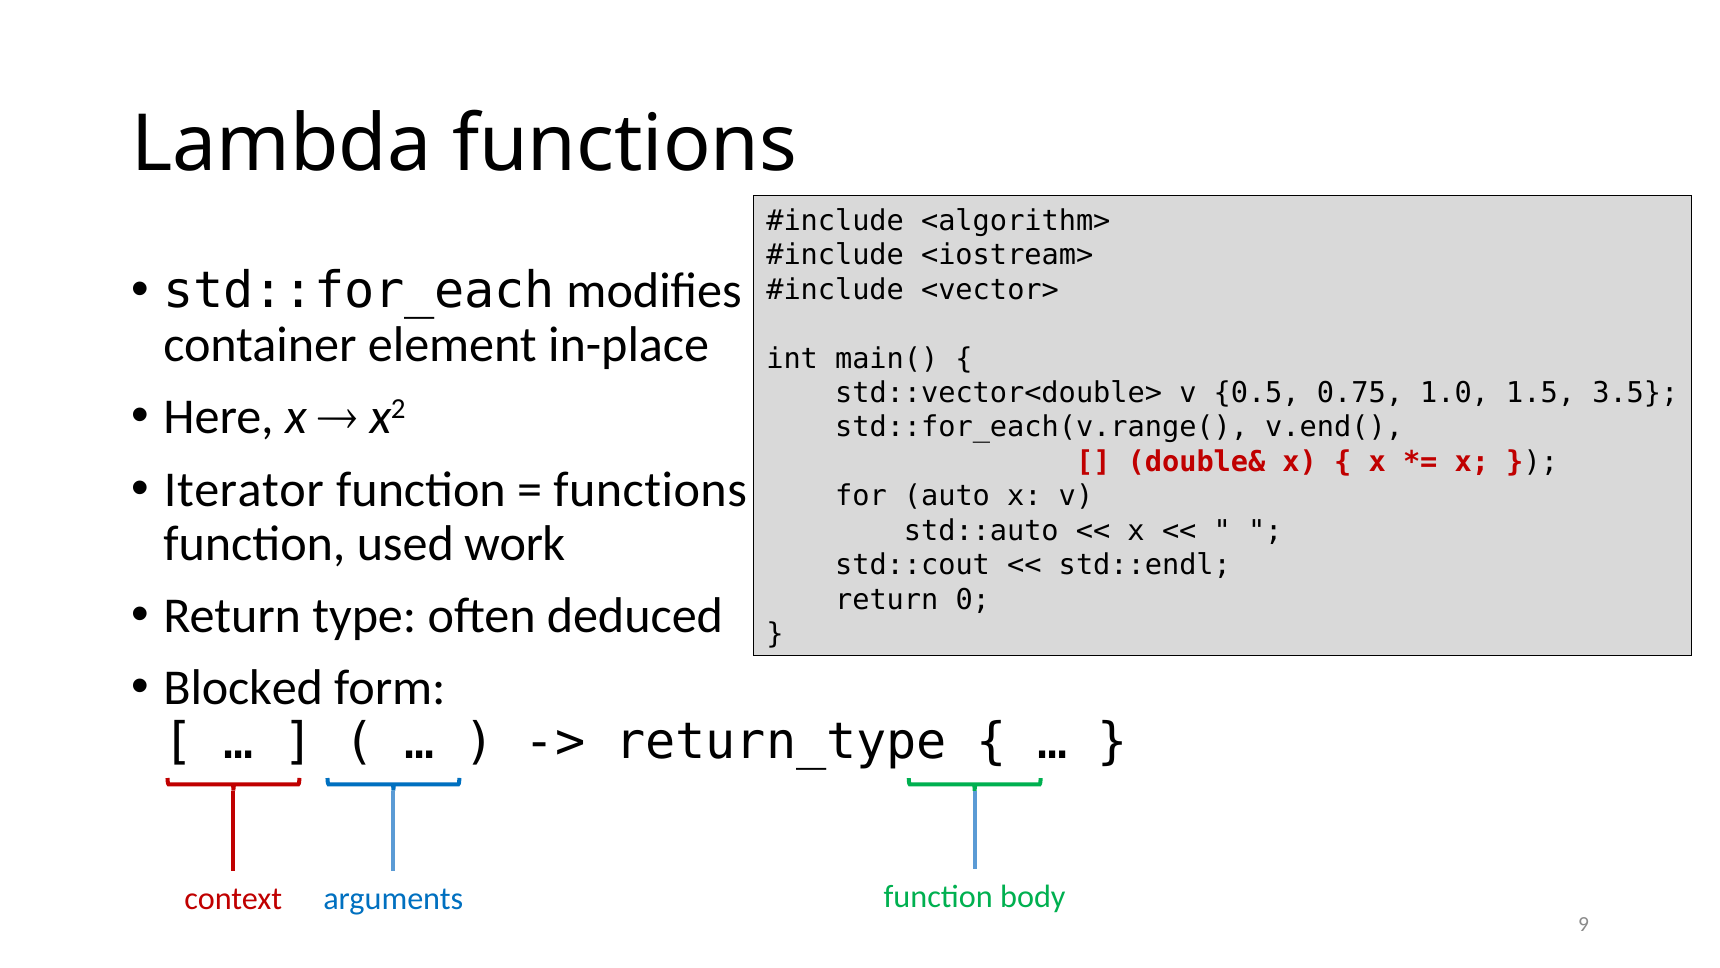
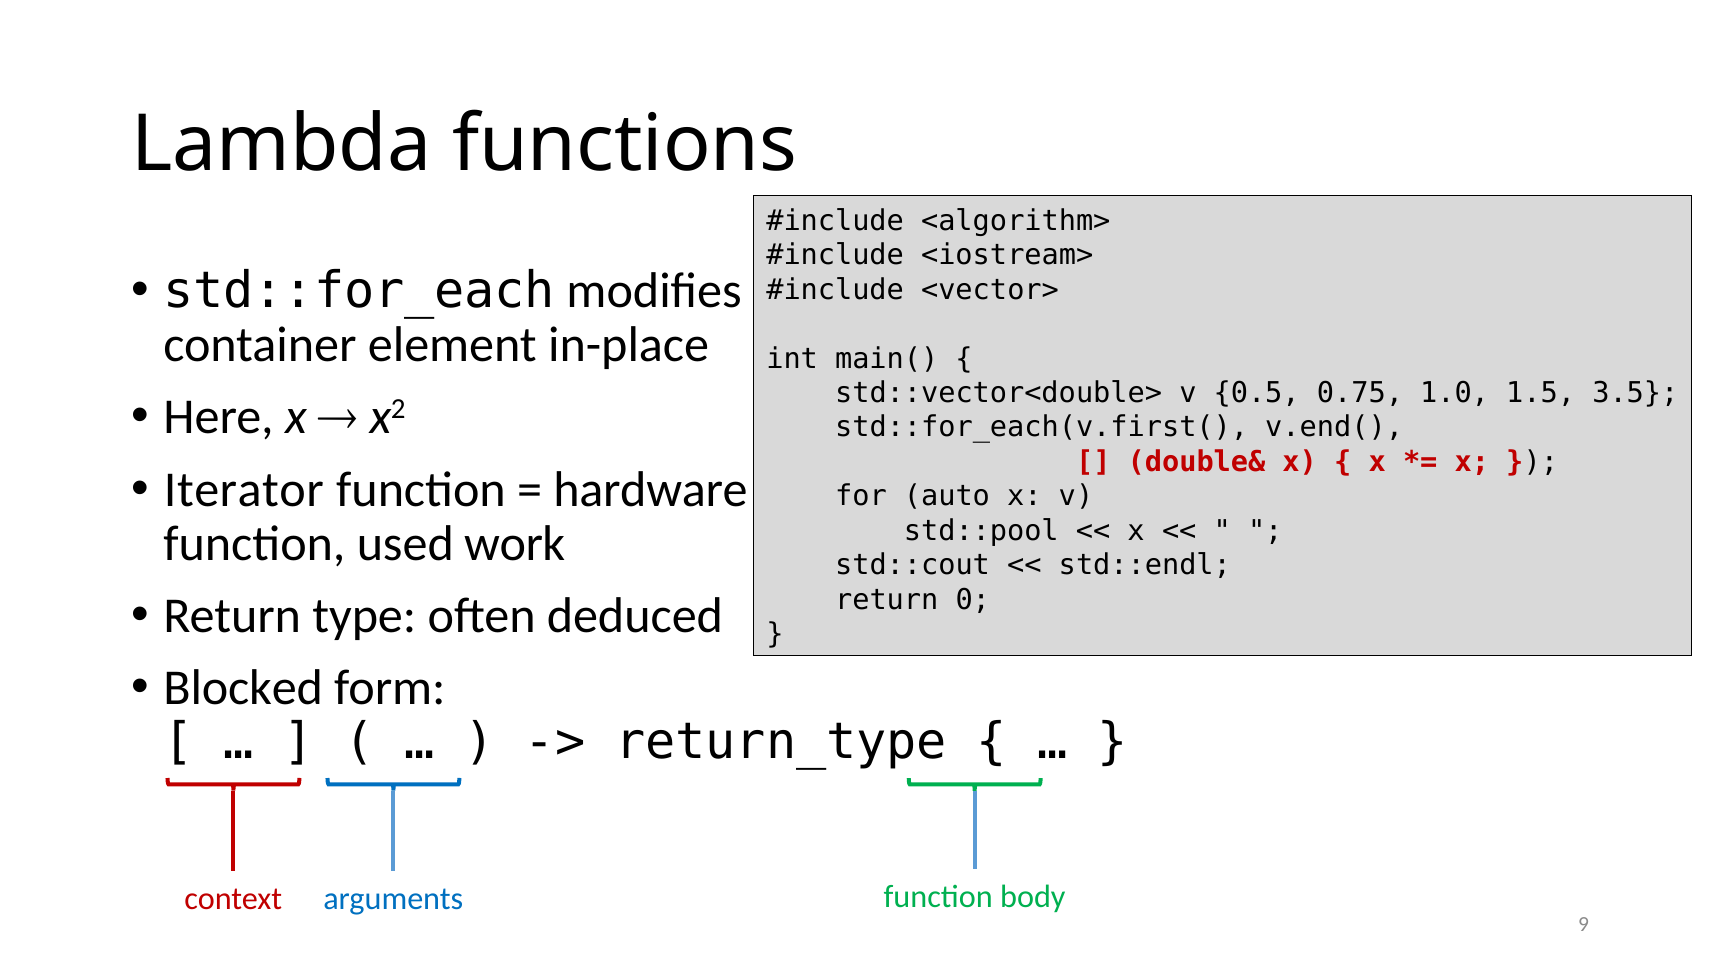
std::for_each(v.range(: std::for_each(v.range( -> std::for_each(v.first( (1042, 427)
functions: functions -> hardware (650, 489)
std::auto: std::auto -> std::pool (981, 530)
